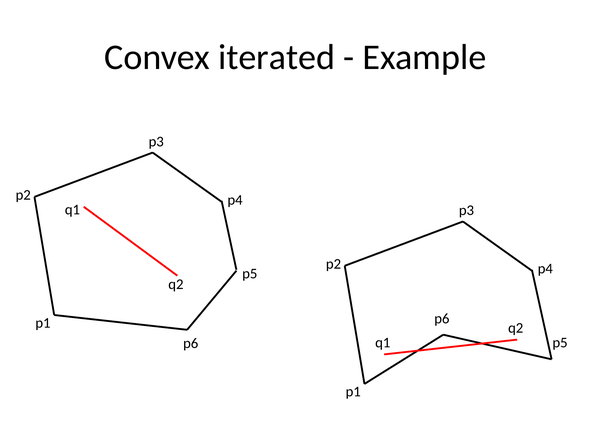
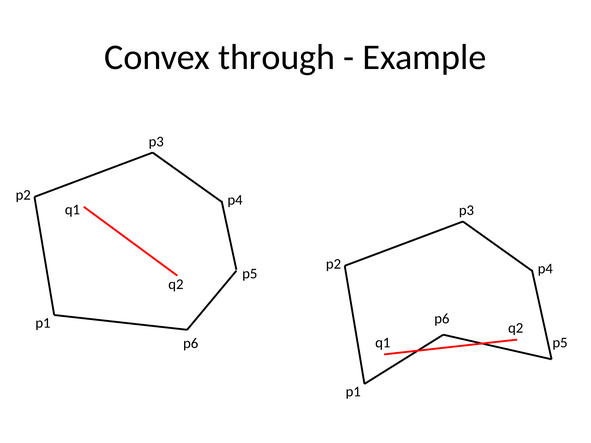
iterated: iterated -> through (277, 57)
